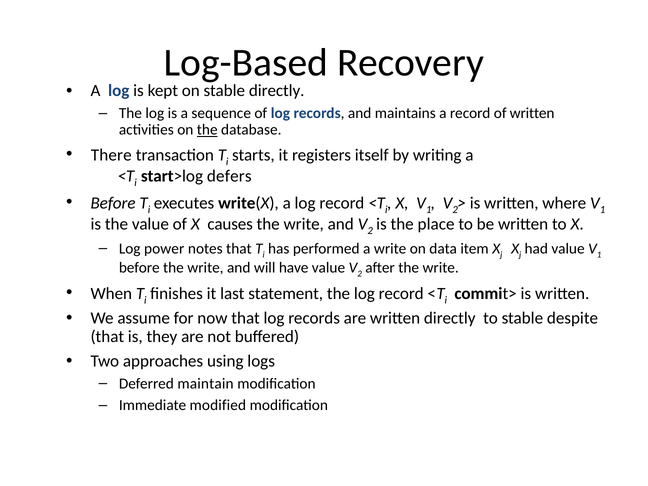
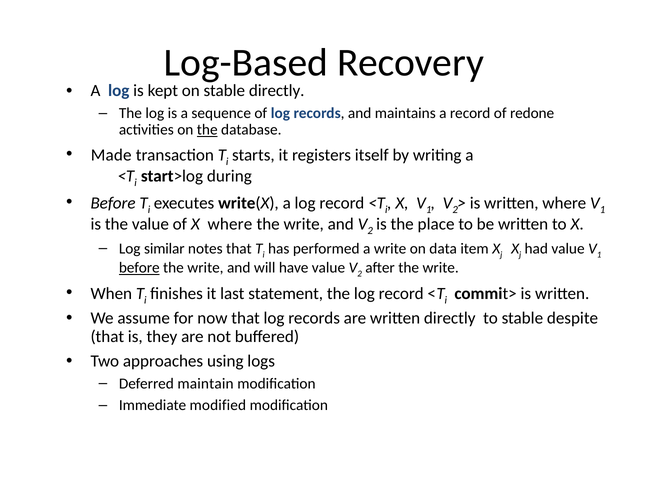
of written: written -> redone (532, 113)
There: There -> Made (111, 155)
defers: defers -> during (229, 176)
X causes: causes -> where (230, 224)
power: power -> similar (164, 249)
before underline: none -> present (139, 268)
